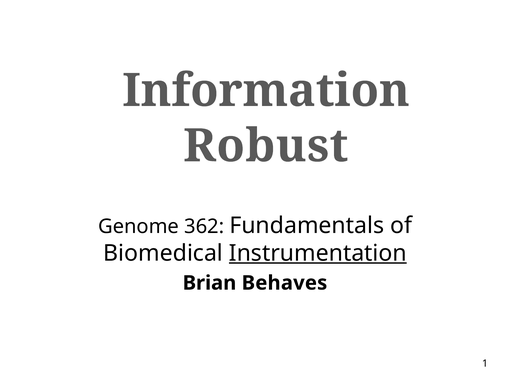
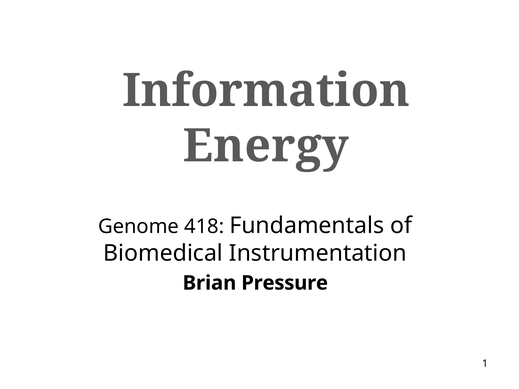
Robust: Robust -> Energy (266, 146)
362: 362 -> 418 (204, 227)
Instrumentation underline: present -> none (318, 253)
Behaves: Behaves -> Pressure (285, 283)
